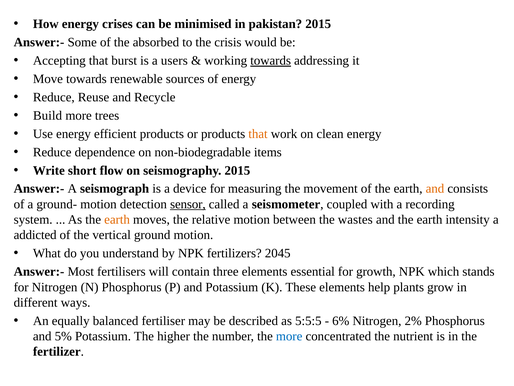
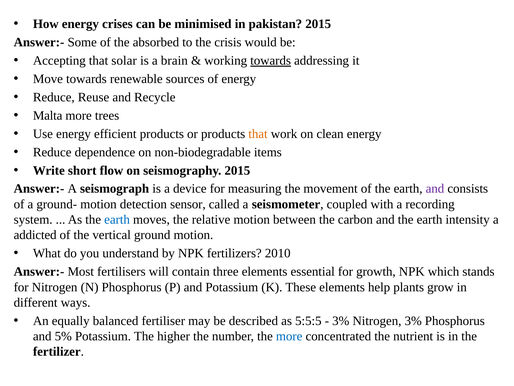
burst: burst -> solar (124, 61)
users: users -> brain (174, 61)
Build: Build -> Malta (48, 115)
and colour: orange -> purple (435, 188)
sensor underline: present -> none (188, 204)
earth colour: orange -> blue (117, 219)
wastes: wastes -> carbon (355, 219)
2045: 2045 -> 2010 (278, 253)
6%: 6% -> 3% (341, 320)
Nitrogen 2%: 2% -> 3% (413, 320)
